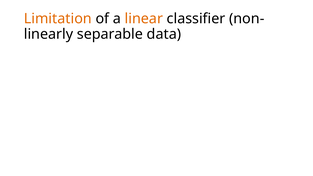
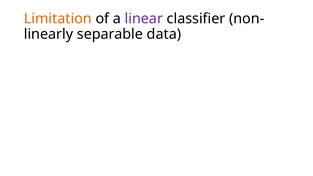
linear colour: orange -> purple (144, 19)
